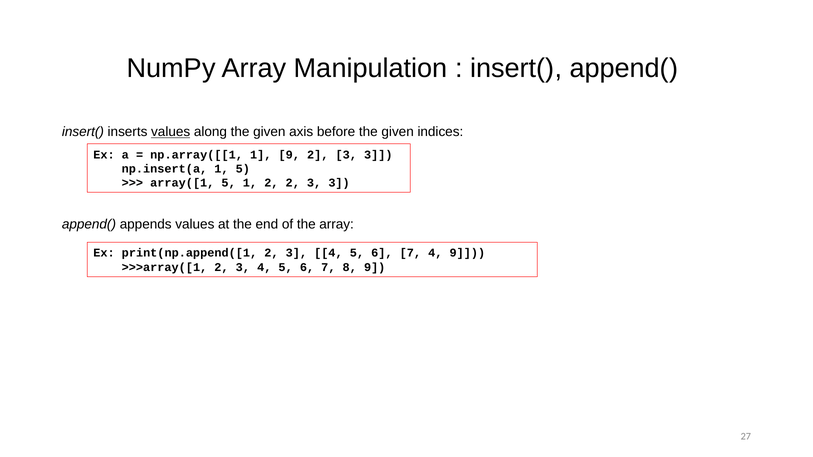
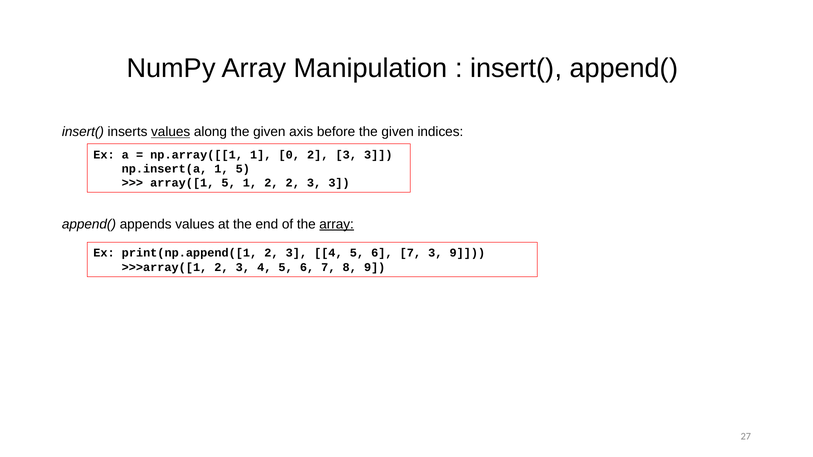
1 9: 9 -> 0 (289, 155)
array underline: none -> present (337, 224)
7 4: 4 -> 3 (435, 253)
